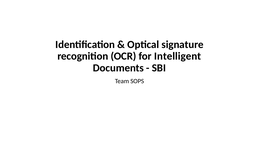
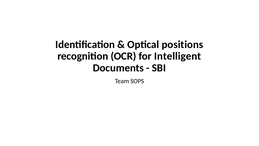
signature: signature -> positions (182, 44)
